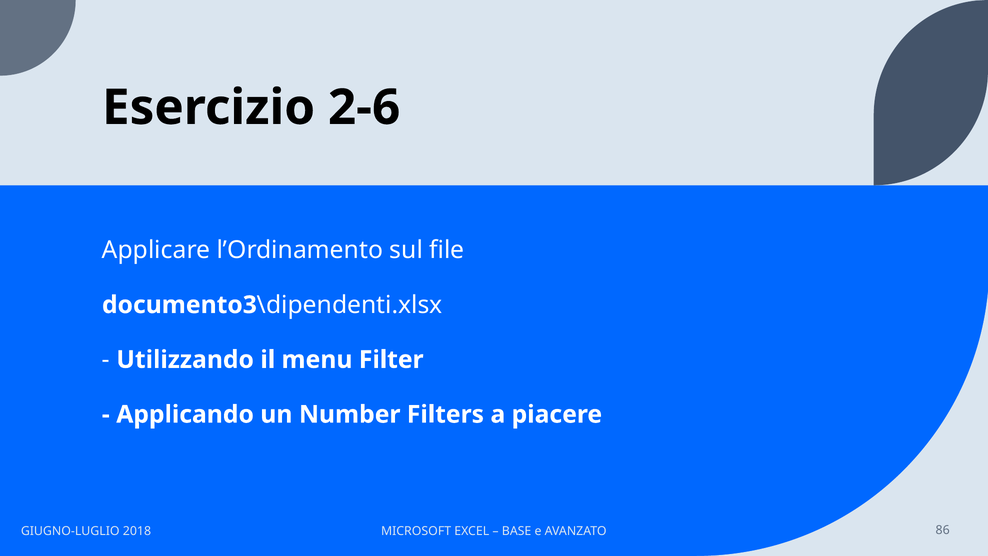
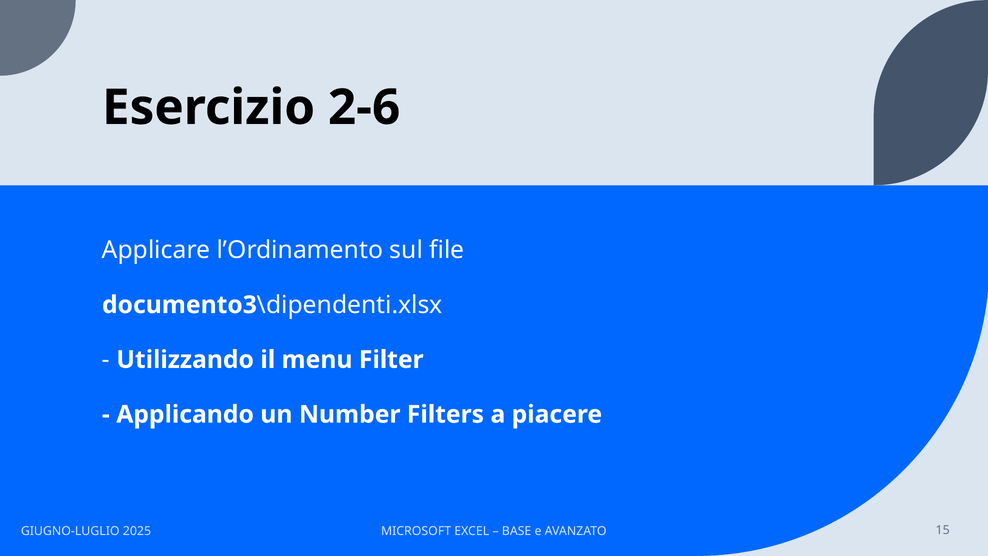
2018: 2018 -> 2025 (137, 531)
86: 86 -> 15 (943, 530)
